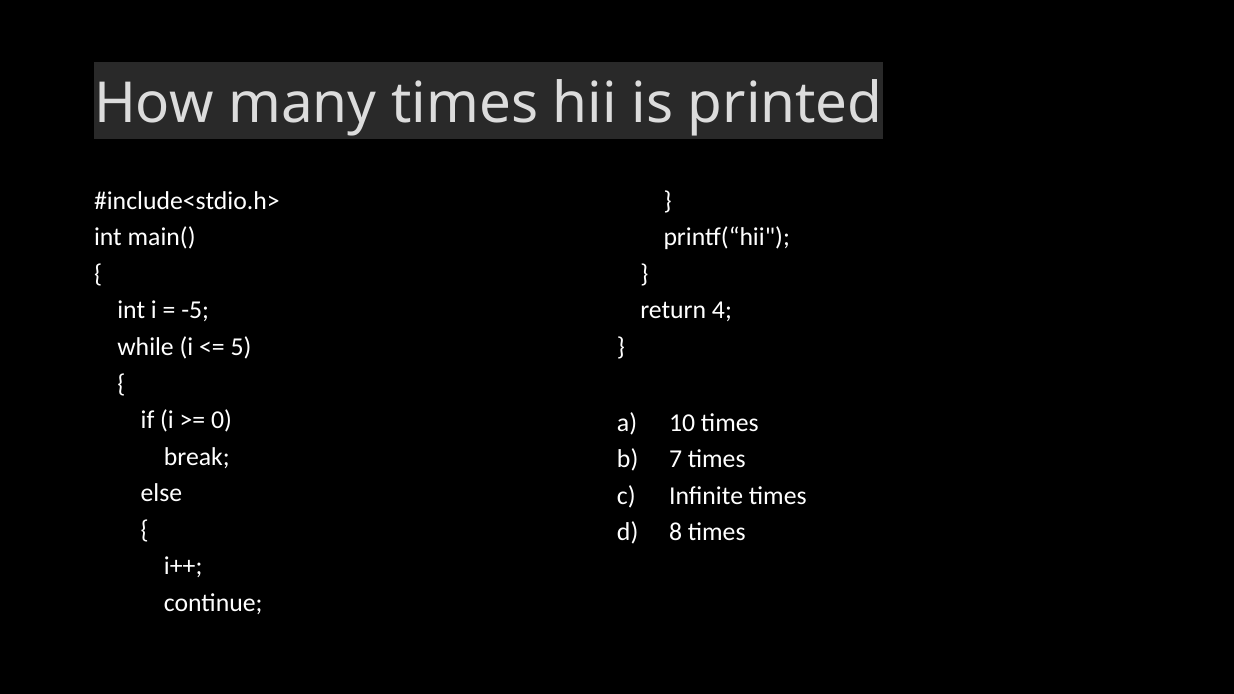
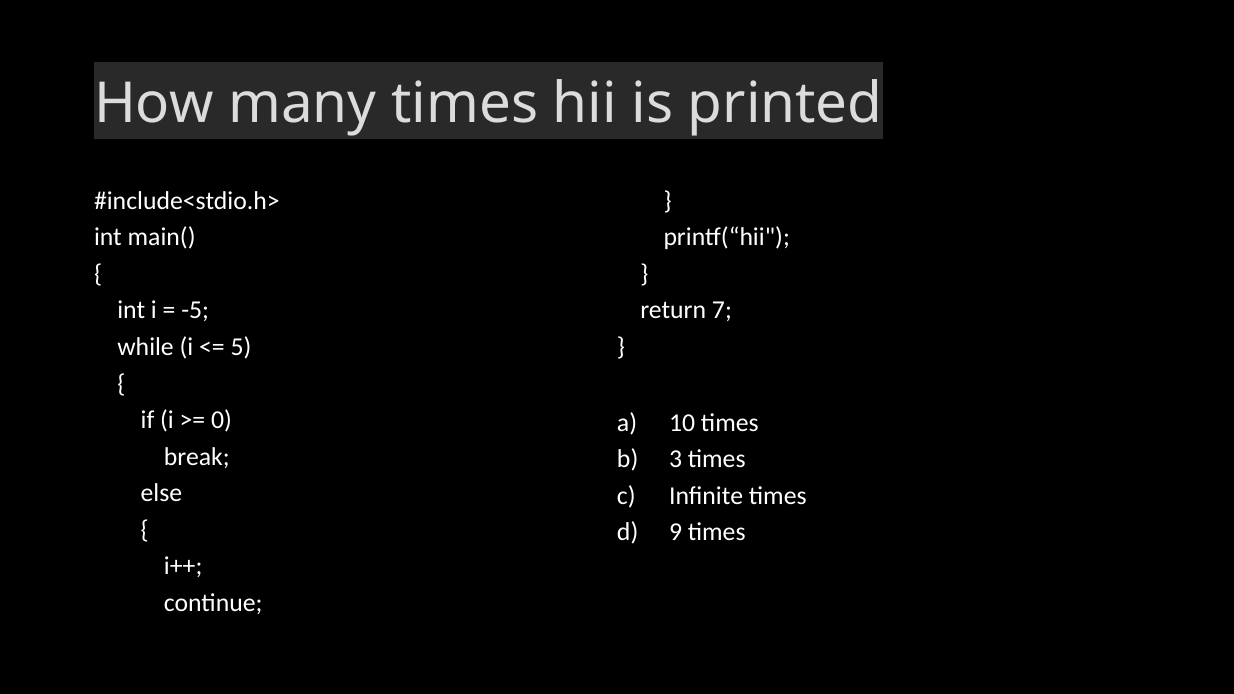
4: 4 -> 7 (722, 311)
7: 7 -> 3 (676, 460)
8: 8 -> 9 (676, 533)
